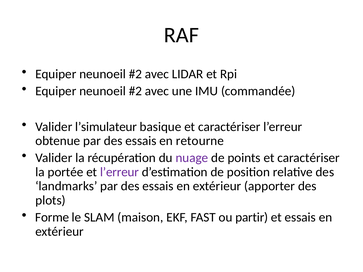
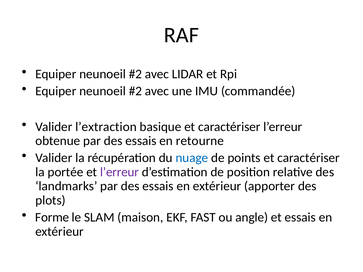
l’simulateur: l’simulateur -> l’extraction (106, 127)
nuage colour: purple -> blue (192, 158)
partir: partir -> angle (252, 218)
